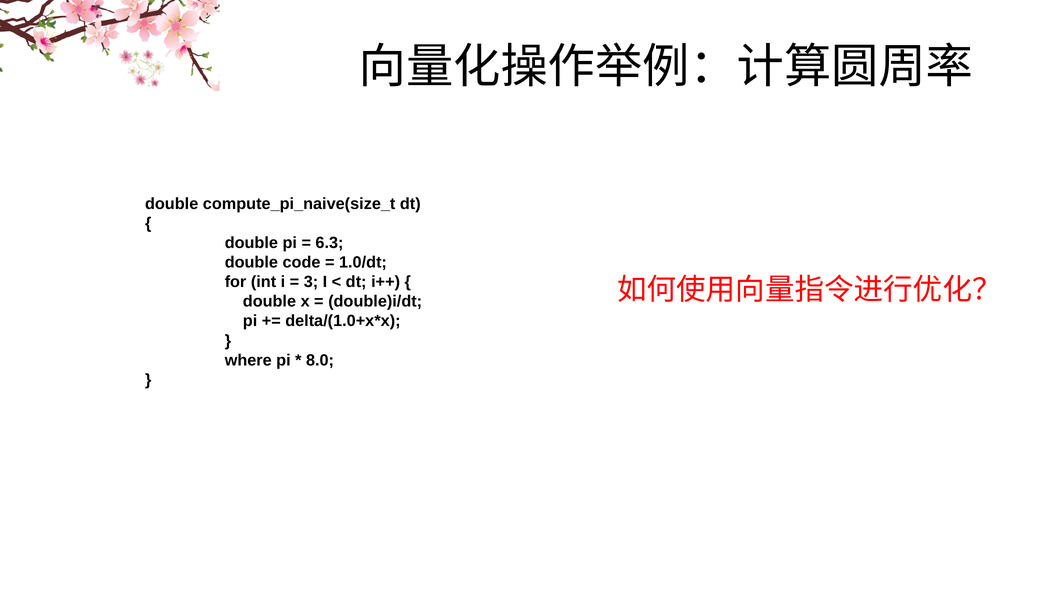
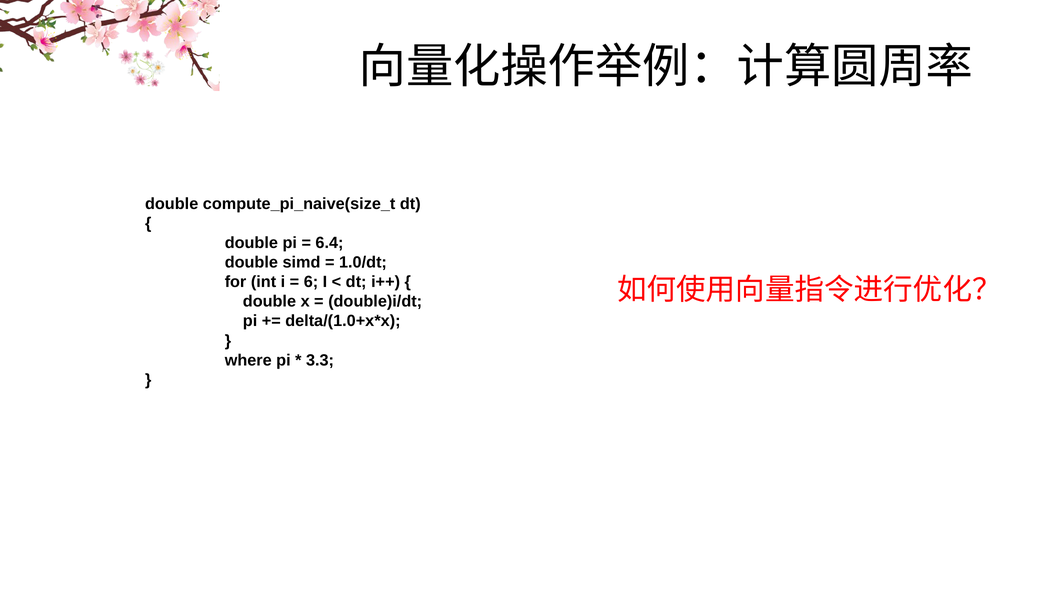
6.3: 6.3 -> 6.4 (330, 243)
code: code -> simd (302, 263)
3: 3 -> 6 (311, 282)
8.0: 8.0 -> 3.3 (320, 360)
